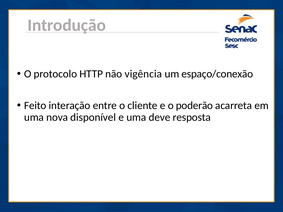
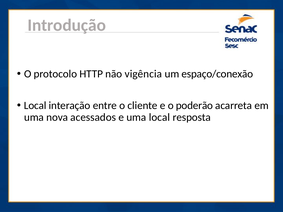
Feito: Feito -> Local (35, 106)
disponível: disponível -> acessados (93, 118)
uma deve: deve -> local (159, 118)
